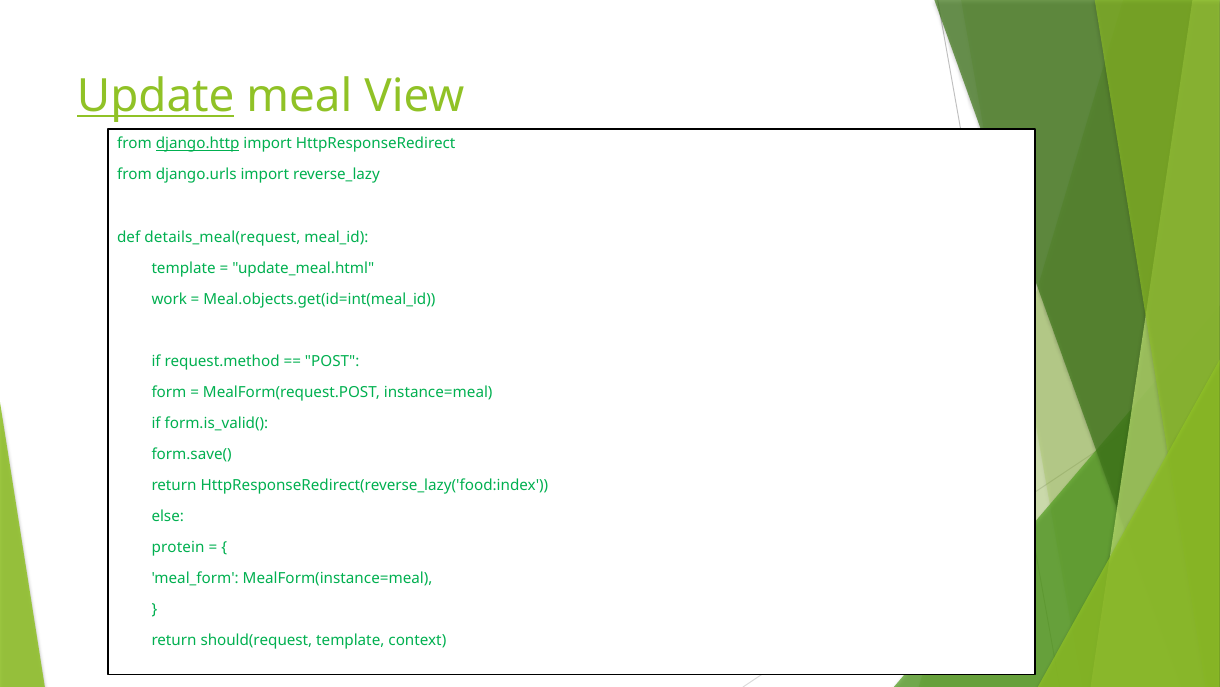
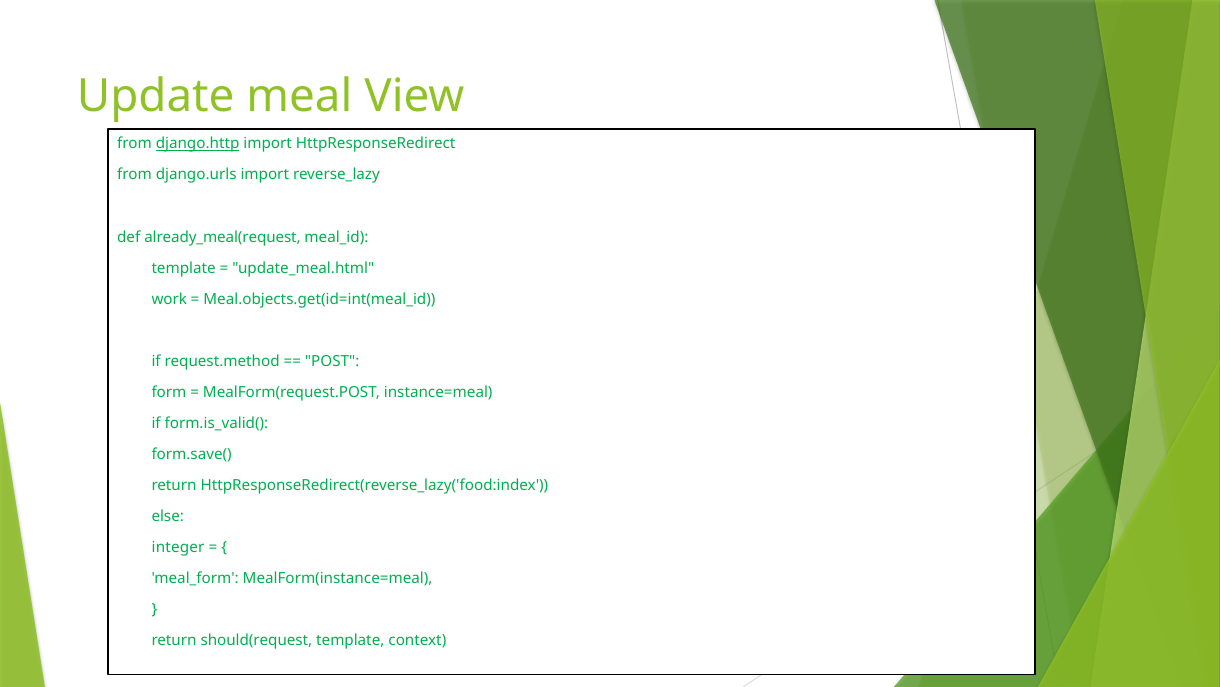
Update underline: present -> none (156, 96)
details_meal(request: details_meal(request -> already_meal(request (222, 237)
protein: protein -> integer (178, 547)
